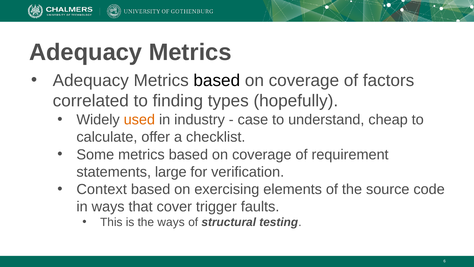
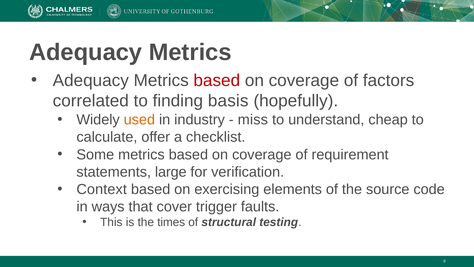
based colour: black -> red (217, 80)
types: types -> basis (228, 101)
case: case -> miss (253, 120)
the ways: ways -> times (171, 222)
